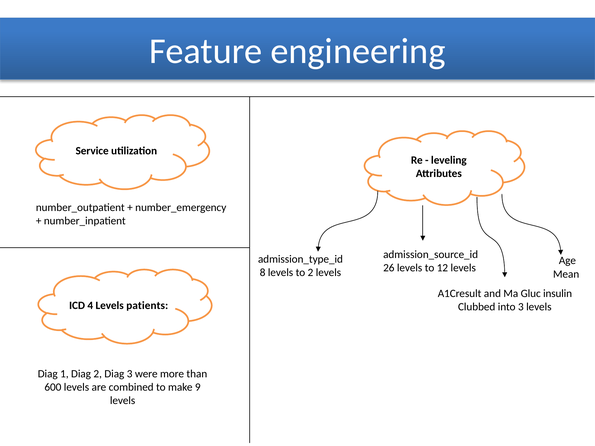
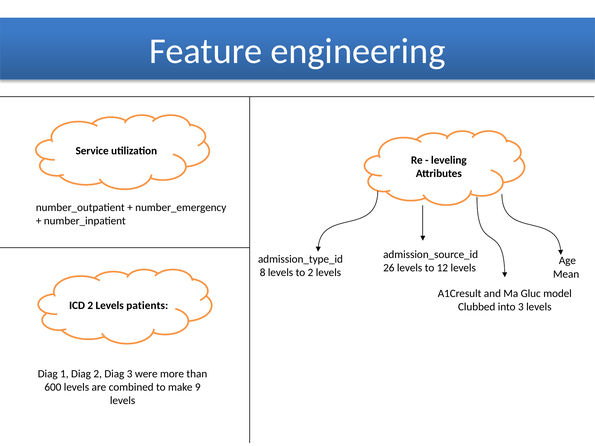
insulin: insulin -> model (558, 294)
ICD 4: 4 -> 2 (90, 306)
